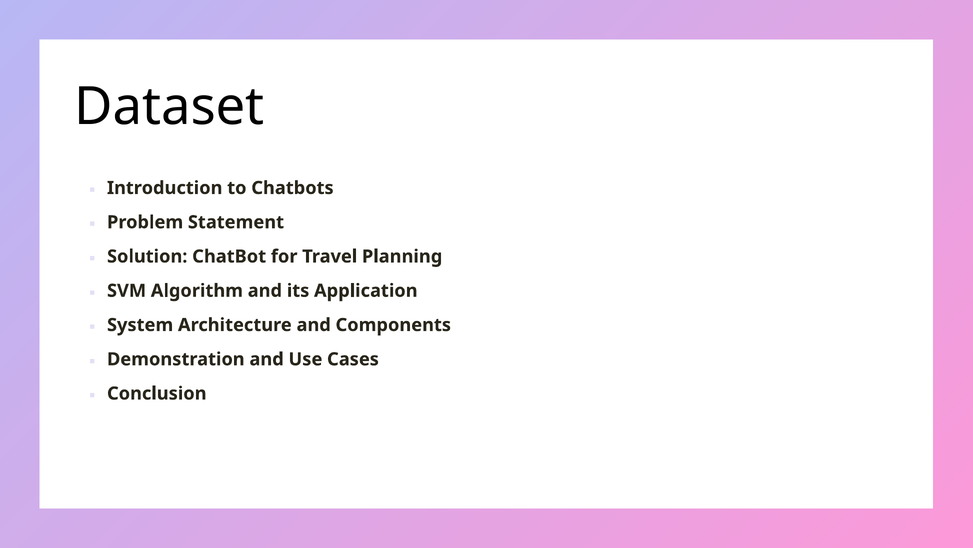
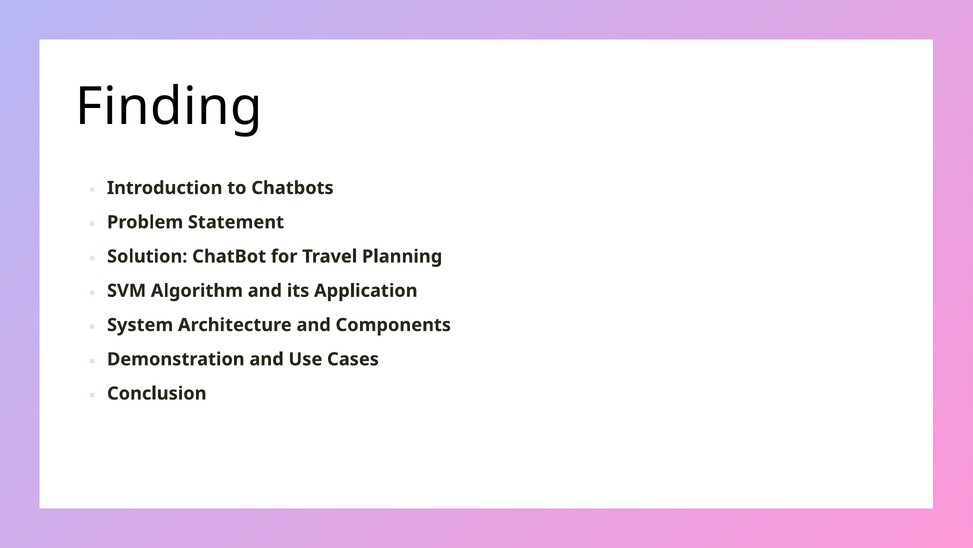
Dataset: Dataset -> Finding (169, 107)
